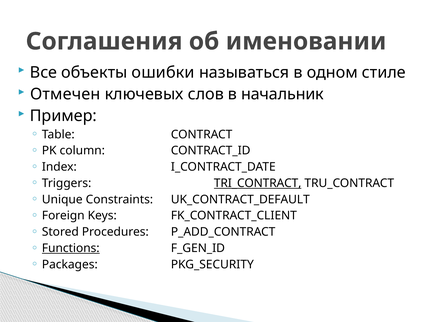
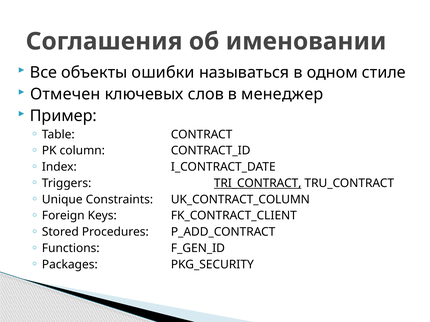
начальник: начальник -> менеджер (282, 94)
UK_CONTRACT_DEFAULT: UK_CONTRACT_DEFAULT -> UK_CONTRACT_COLUMN (240, 200)
Functions underline: present -> none (71, 249)
